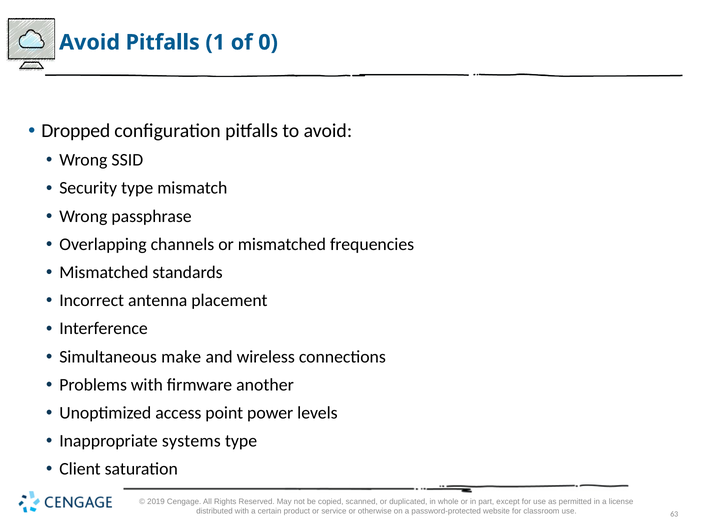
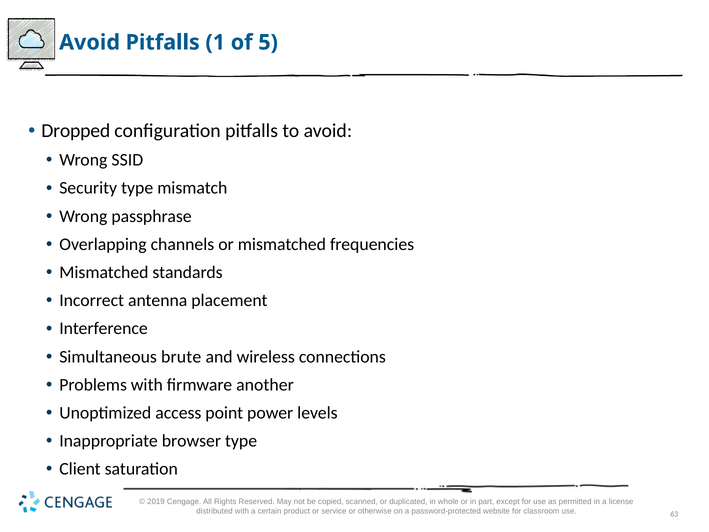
0: 0 -> 5 (268, 42)
make: make -> brute (181, 357)
systems: systems -> browser (191, 441)
